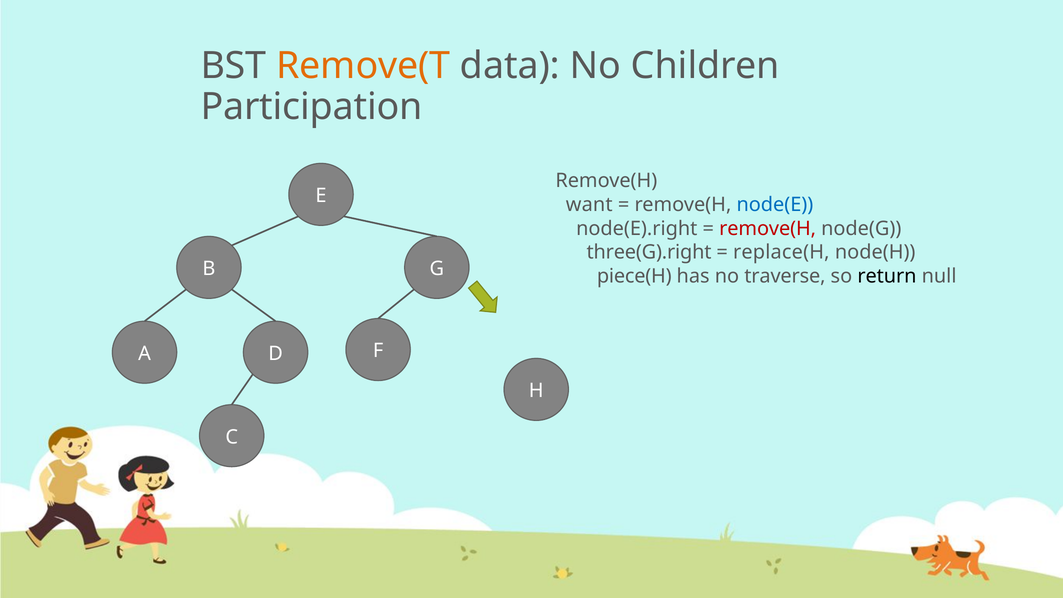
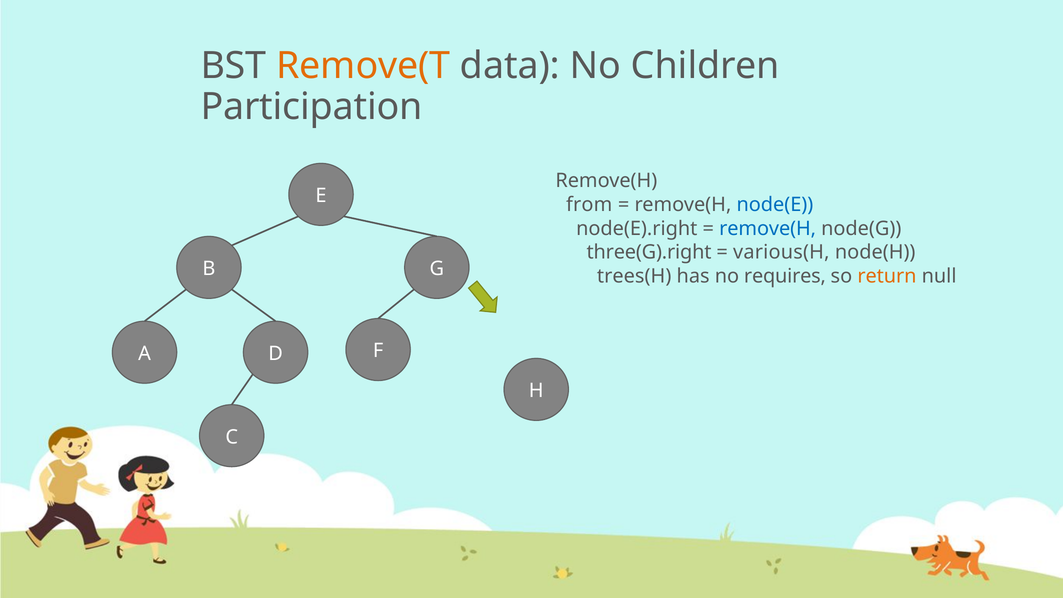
want: want -> from (589, 205)
remove(H colour: red -> blue (768, 228)
replace(H: replace(H -> various(H (781, 252)
piece(H: piece(H -> trees(H (634, 276)
traverse: traverse -> requires (785, 276)
return colour: black -> orange (887, 276)
